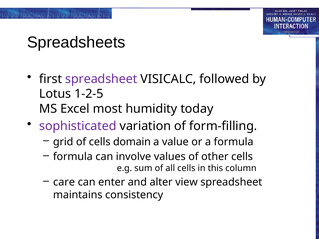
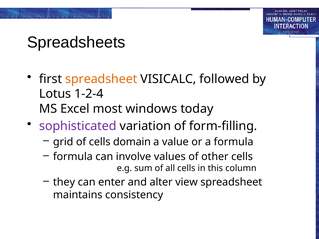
spreadsheet colour: purple -> orange (101, 79)
1-2-5: 1-2-5 -> 1-2-4 (89, 94)
humidity: humidity -> windows (151, 109)
care: care -> they (64, 182)
